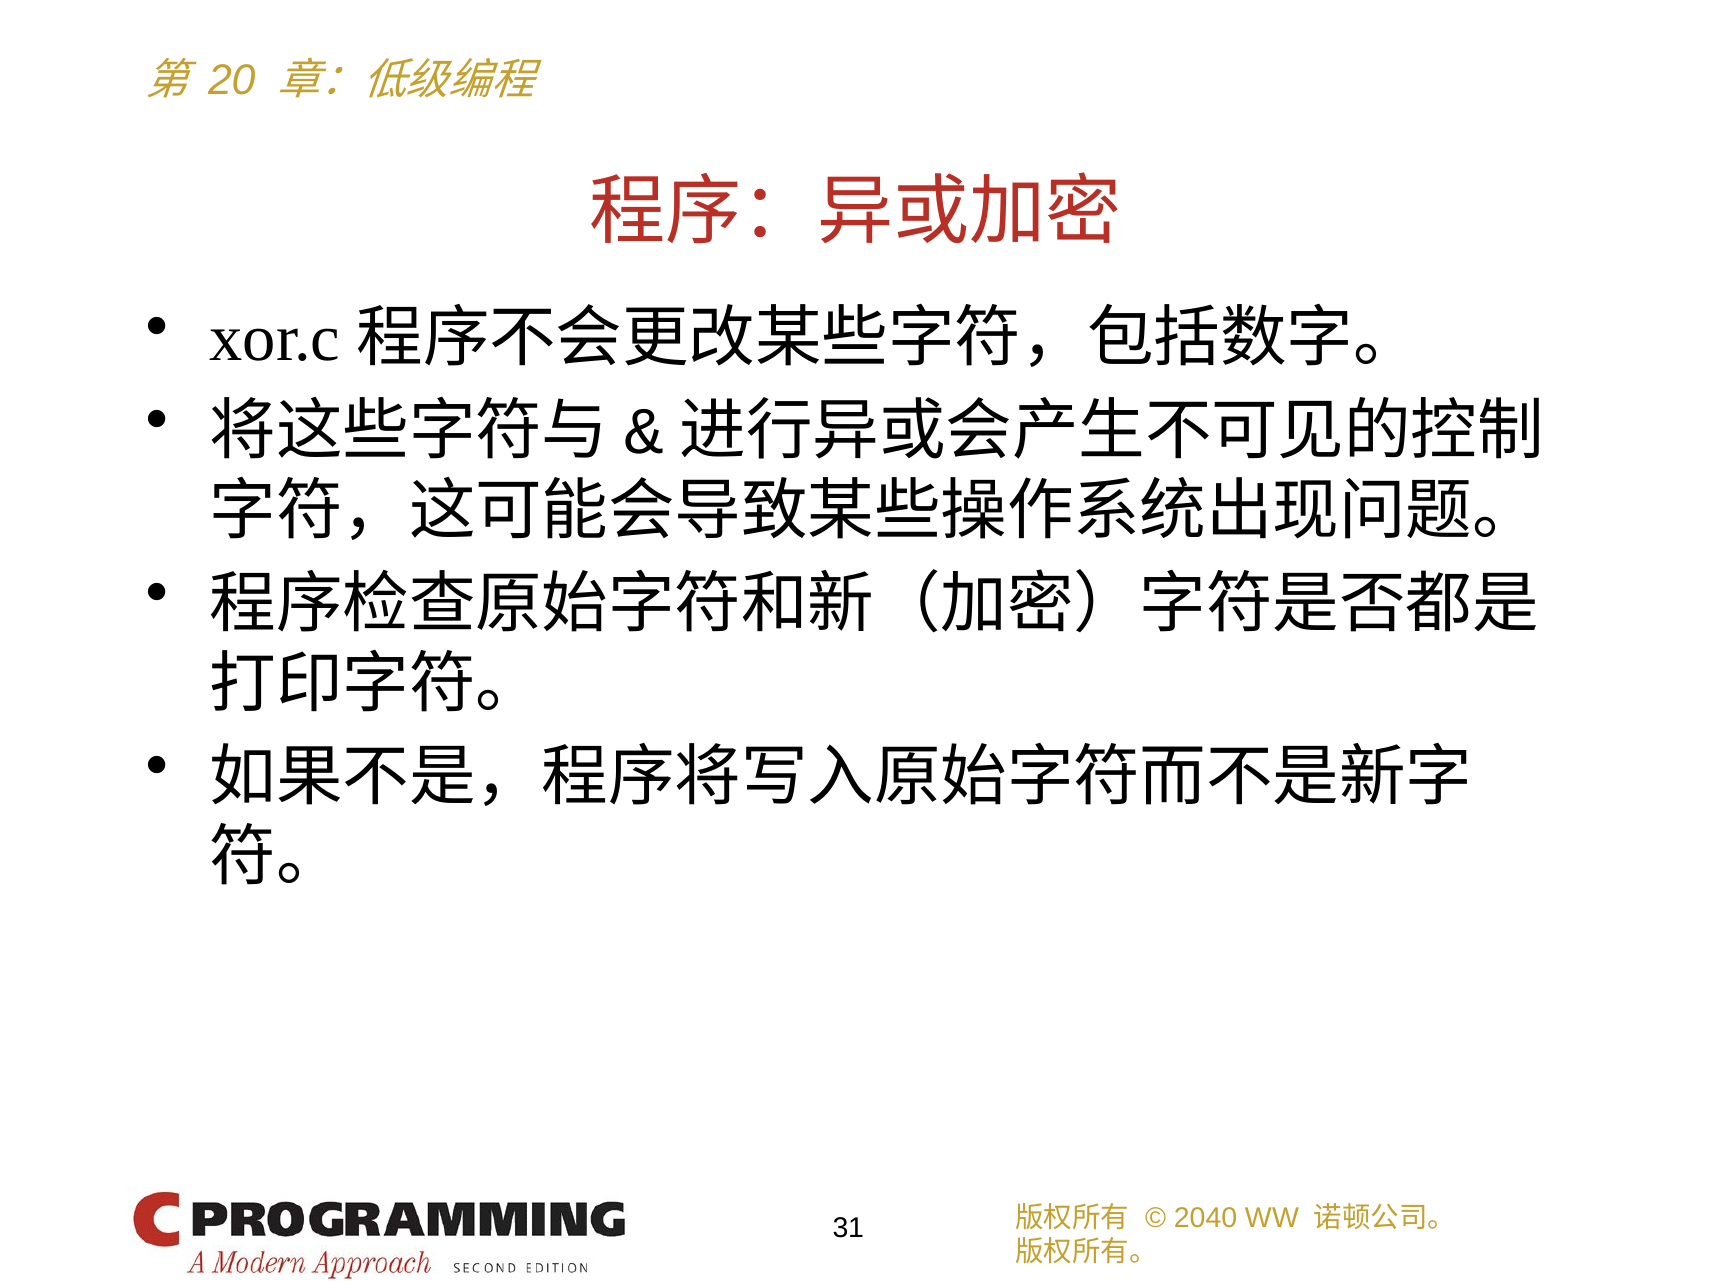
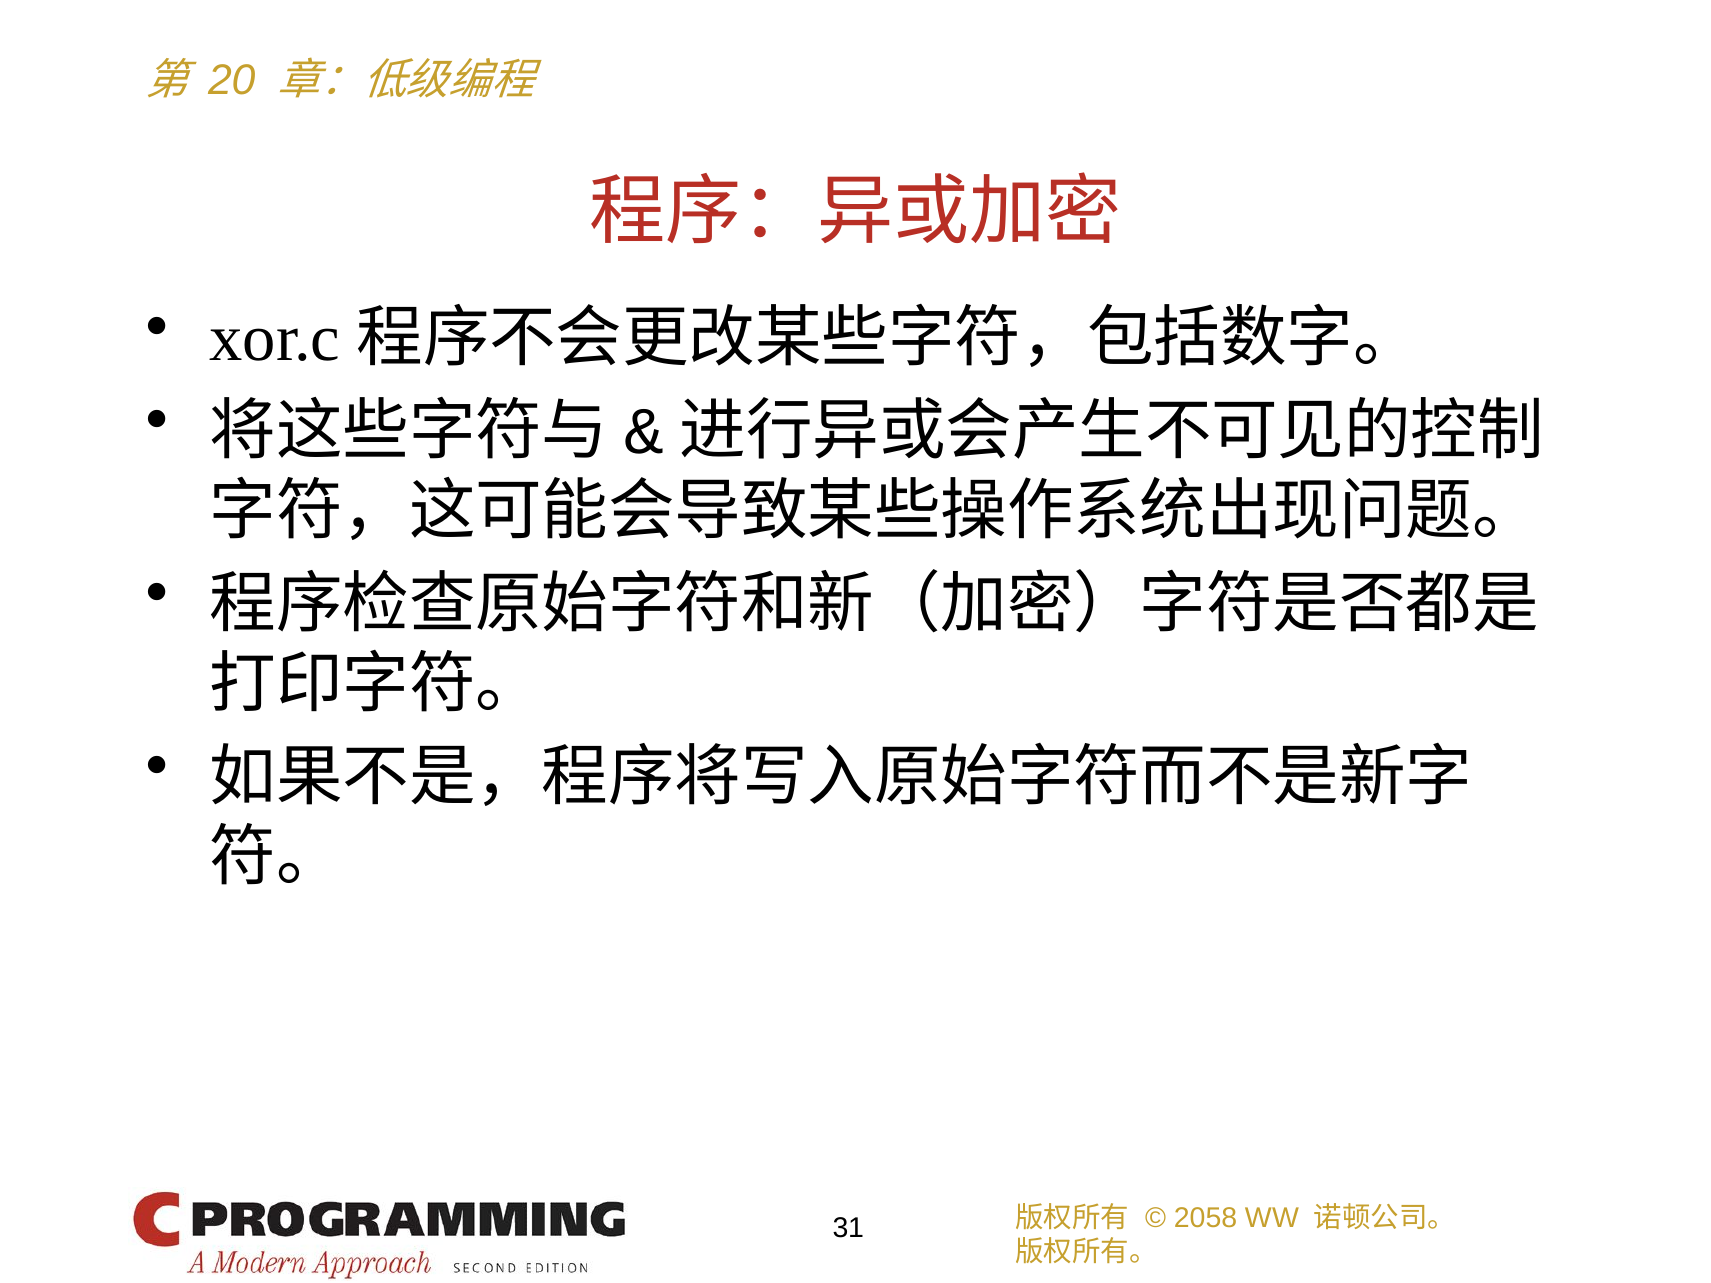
2040: 2040 -> 2058 (1206, 1218)
